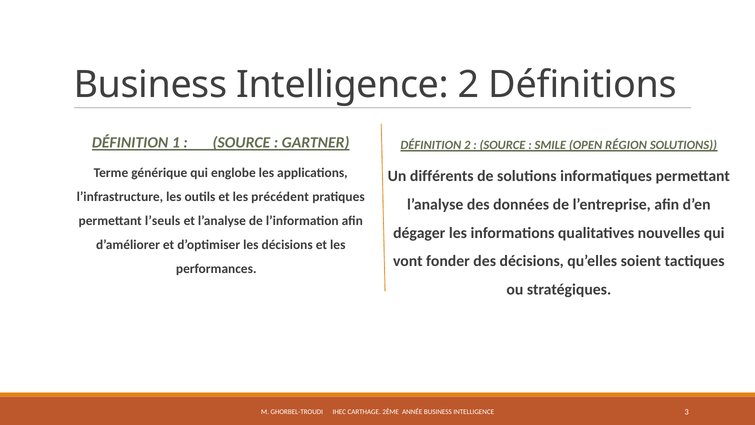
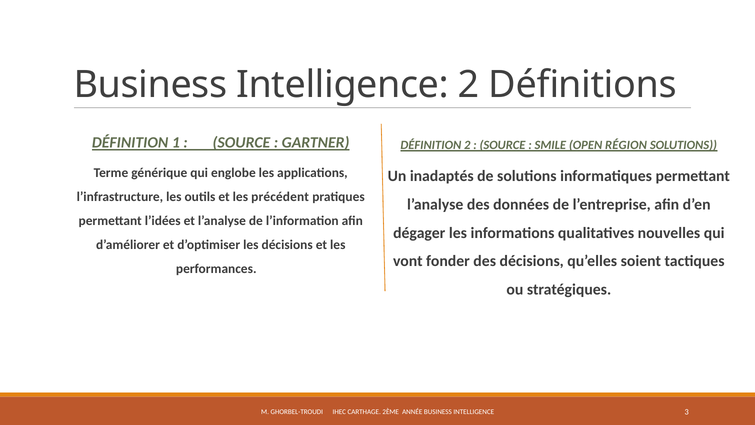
différents: différents -> inadaptés (442, 176)
l’seuls: l’seuls -> l’idées (163, 221)
